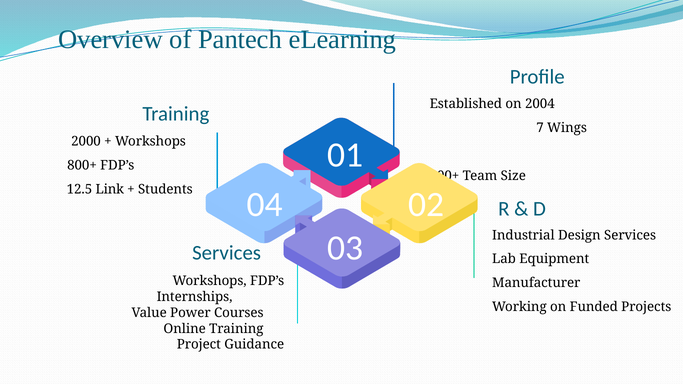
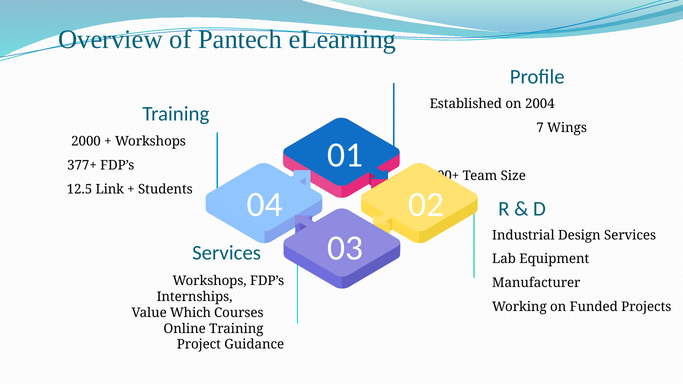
800+: 800+ -> 377+ (82, 165)
Power: Power -> Which (190, 313)
